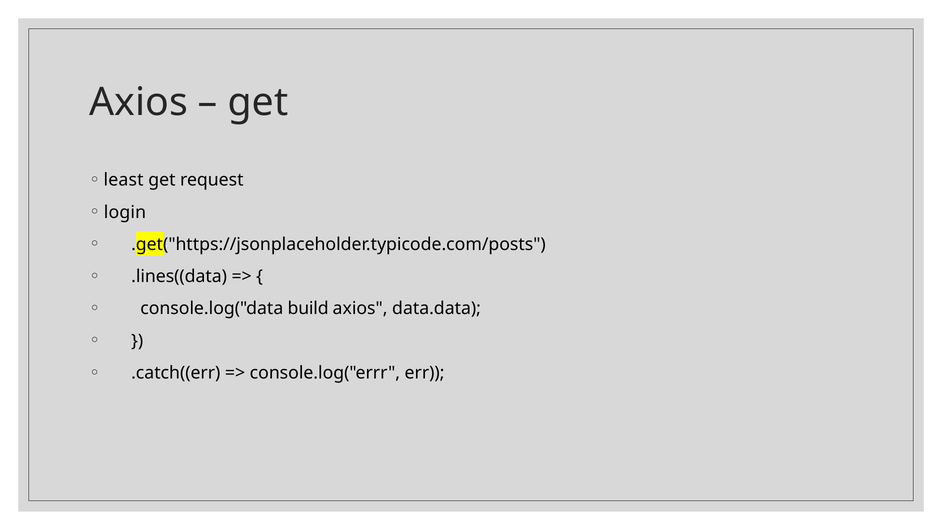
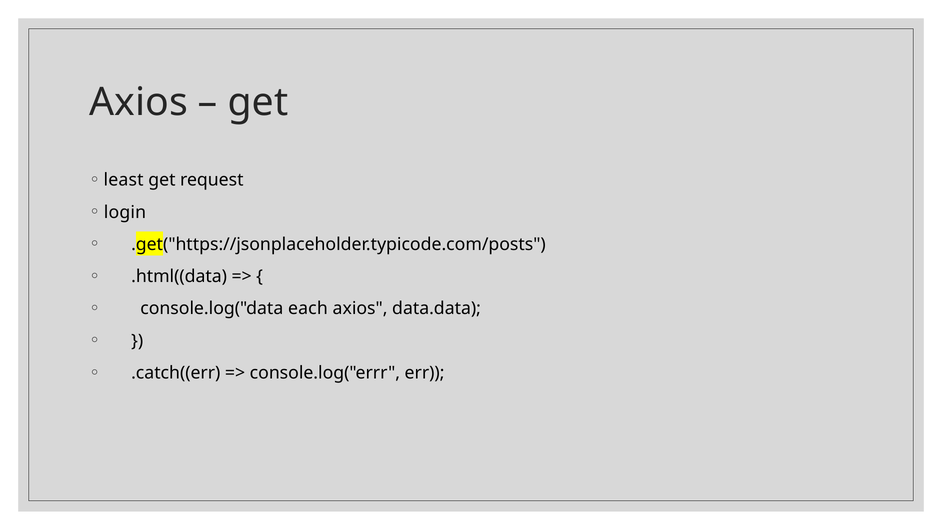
.lines((data: .lines((data -> .html((data (179, 276)
build: build -> each (308, 309)
